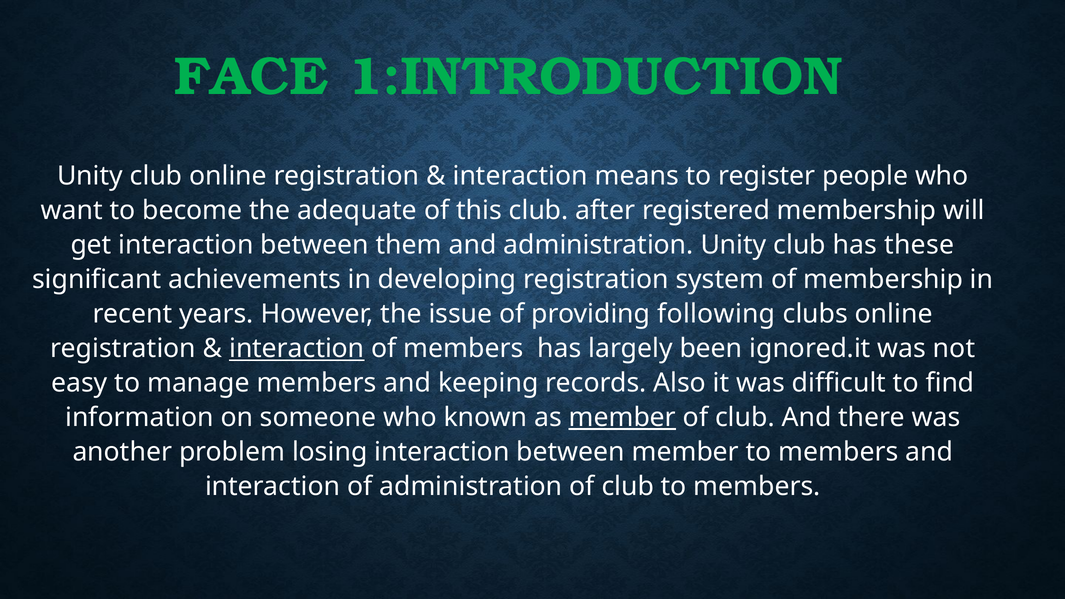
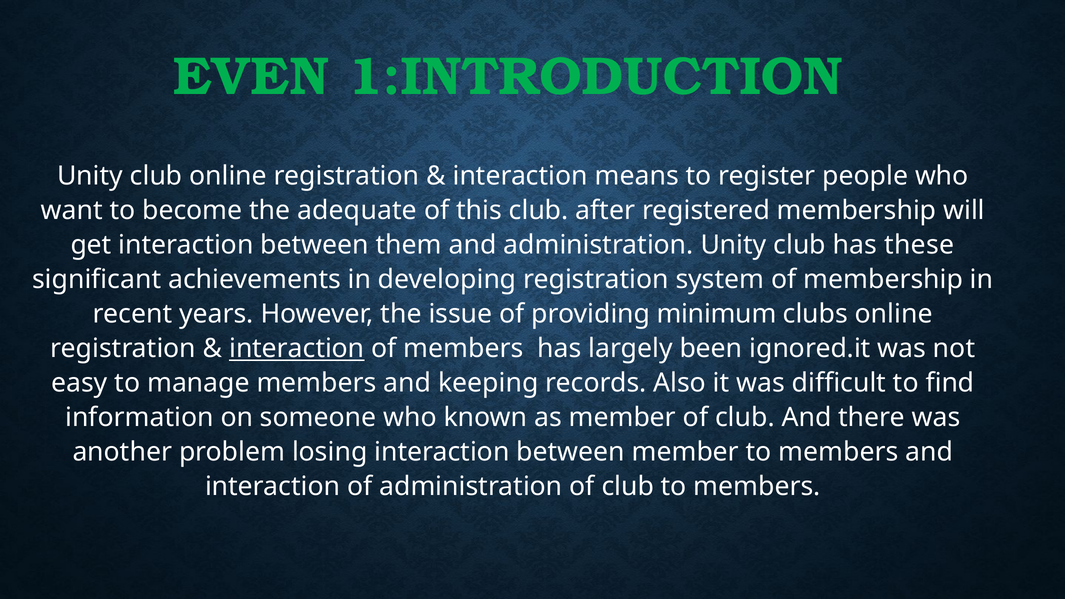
FACE: FACE -> EVEN (251, 77)
following: following -> minimum (717, 314)
member underline: present -> none (622, 418)
